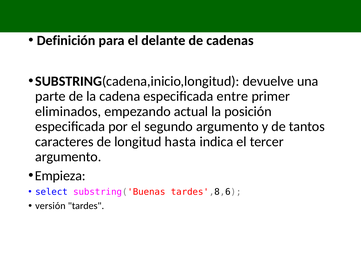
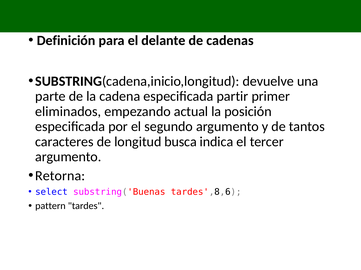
entre: entre -> partir (232, 97)
hasta: hasta -> busca (181, 142)
Empieza: Empieza -> Retorna (60, 176)
versión: versión -> pattern (50, 206)
